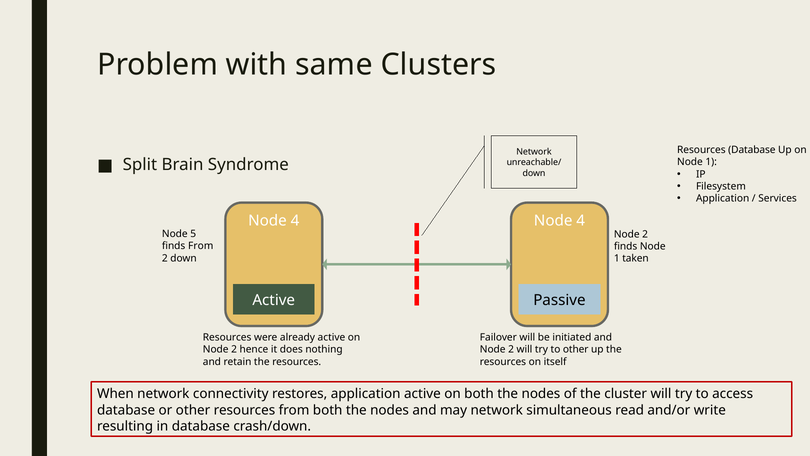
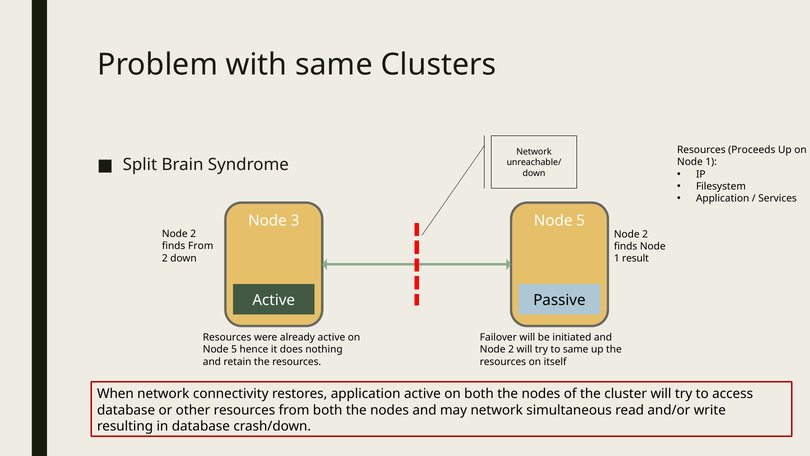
Resources Database: Database -> Proceeds (752, 150)
4: 4 -> 3 (295, 220)
4: 4 -> 5 (581, 220)
5: 5 -> 2 (193, 234)
taken: taken -> result (635, 258)
2: 2 -> 5 (234, 349)
to other: other -> same (576, 349)
